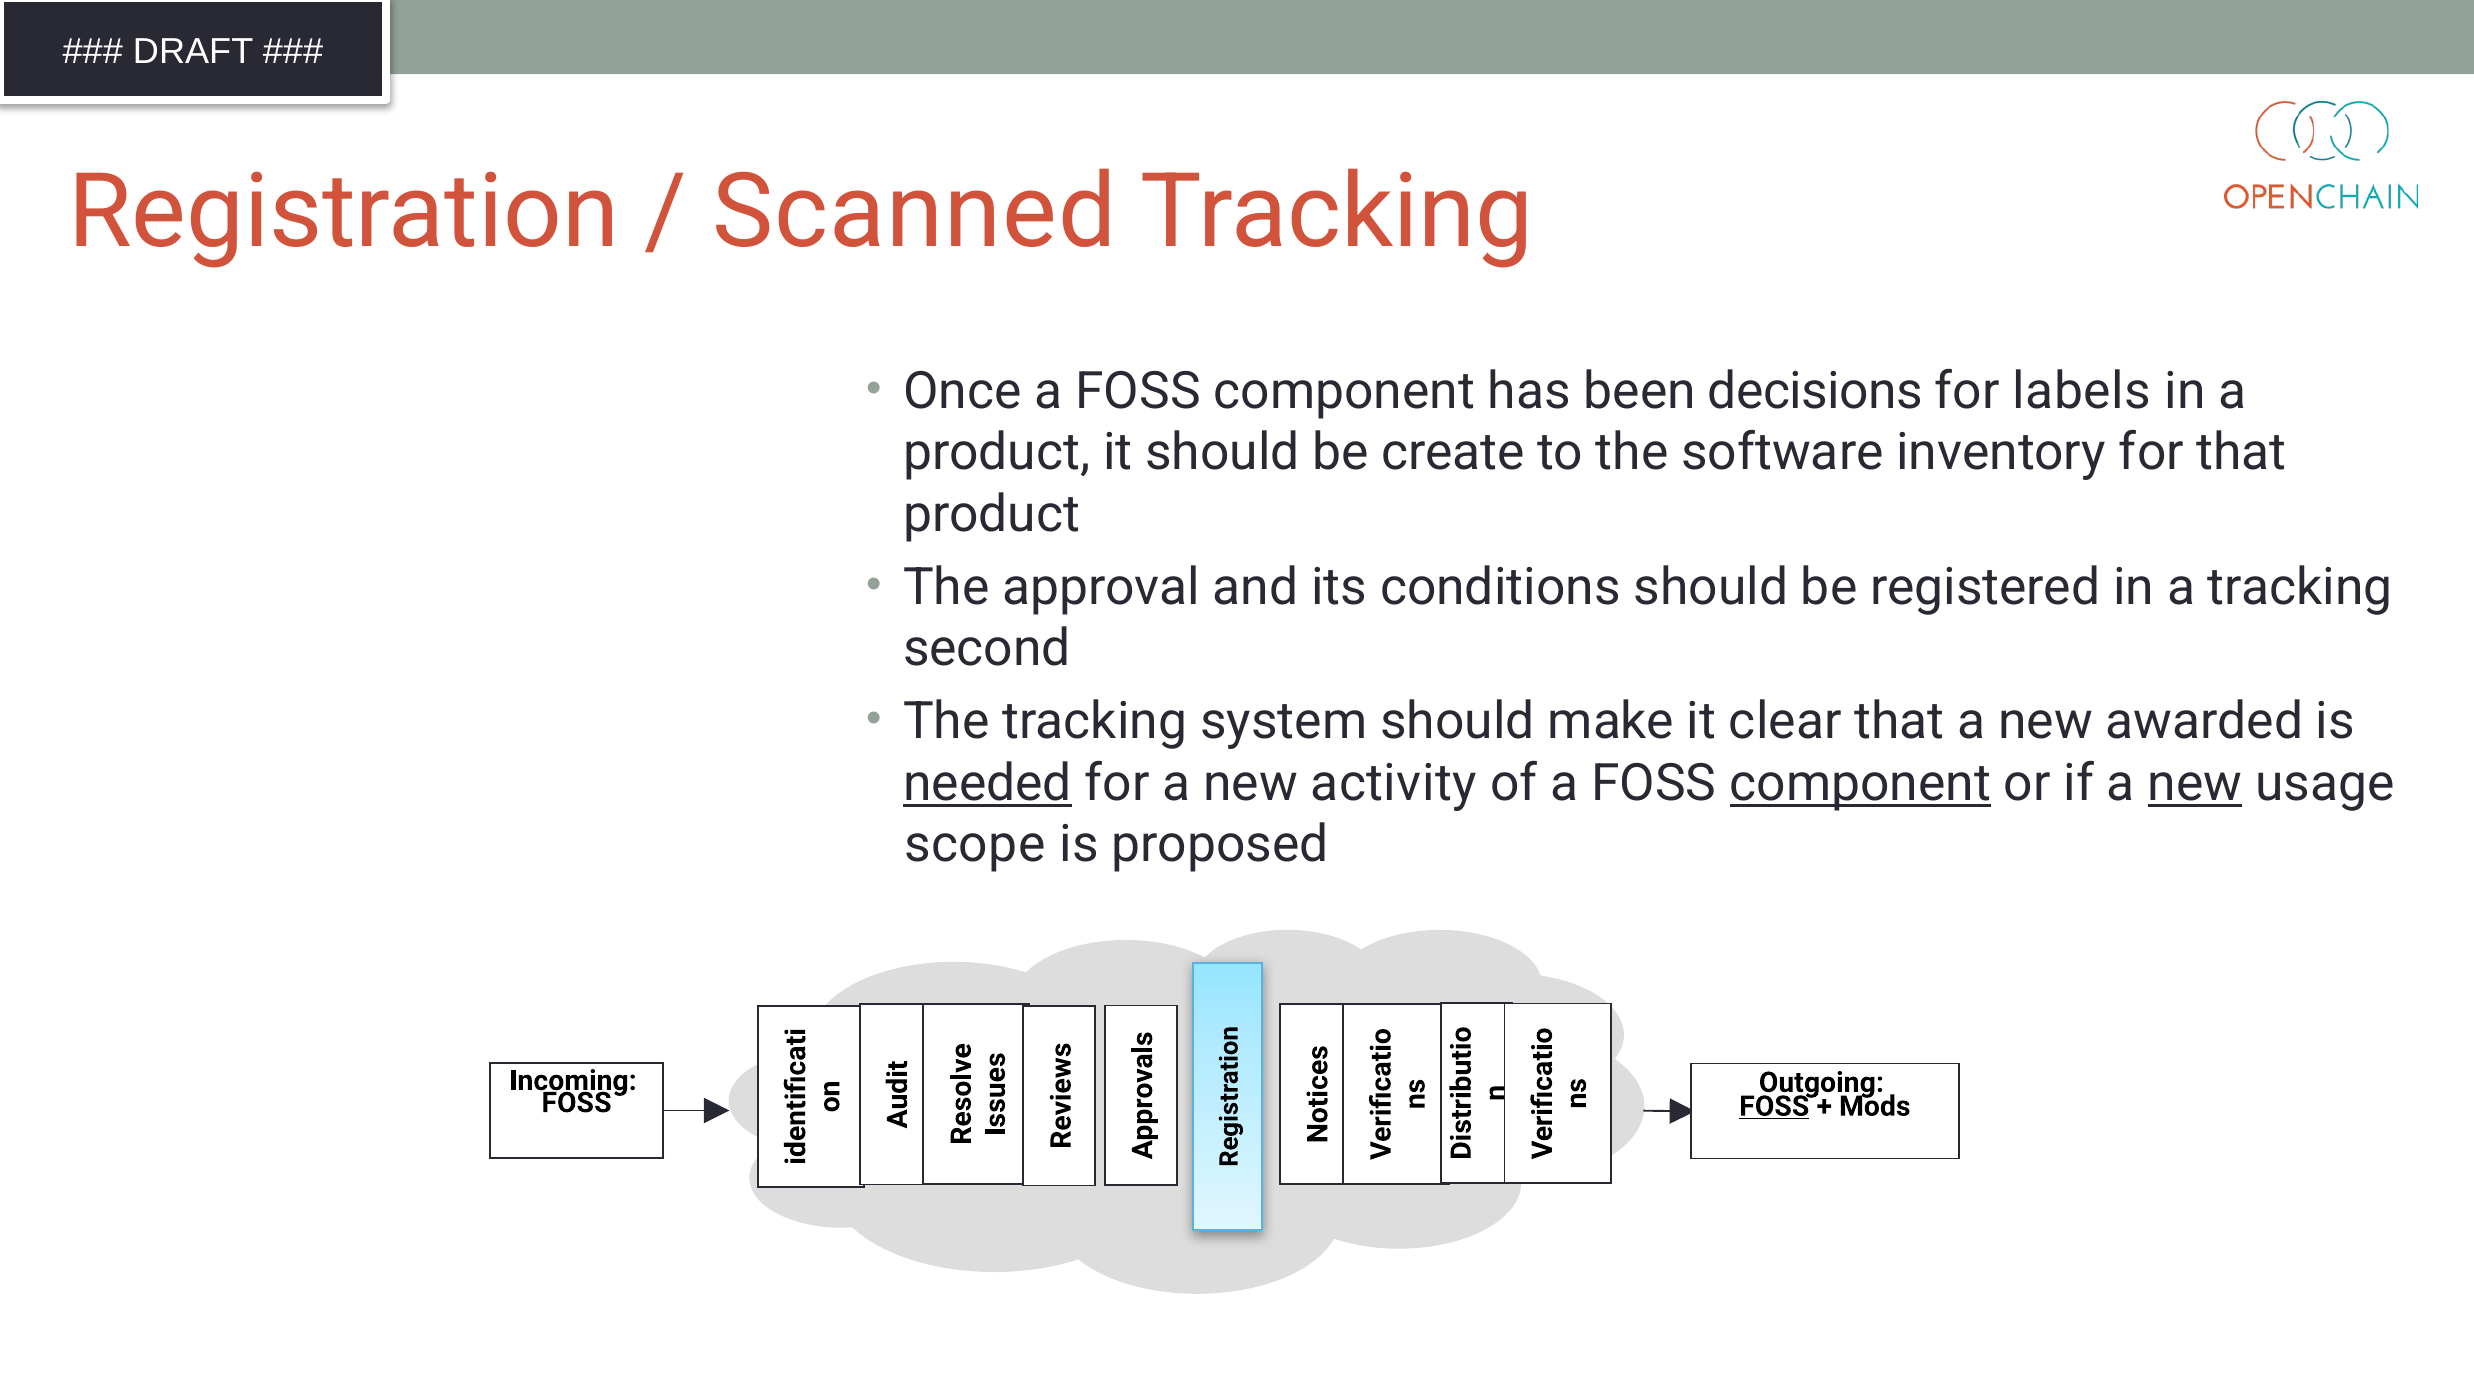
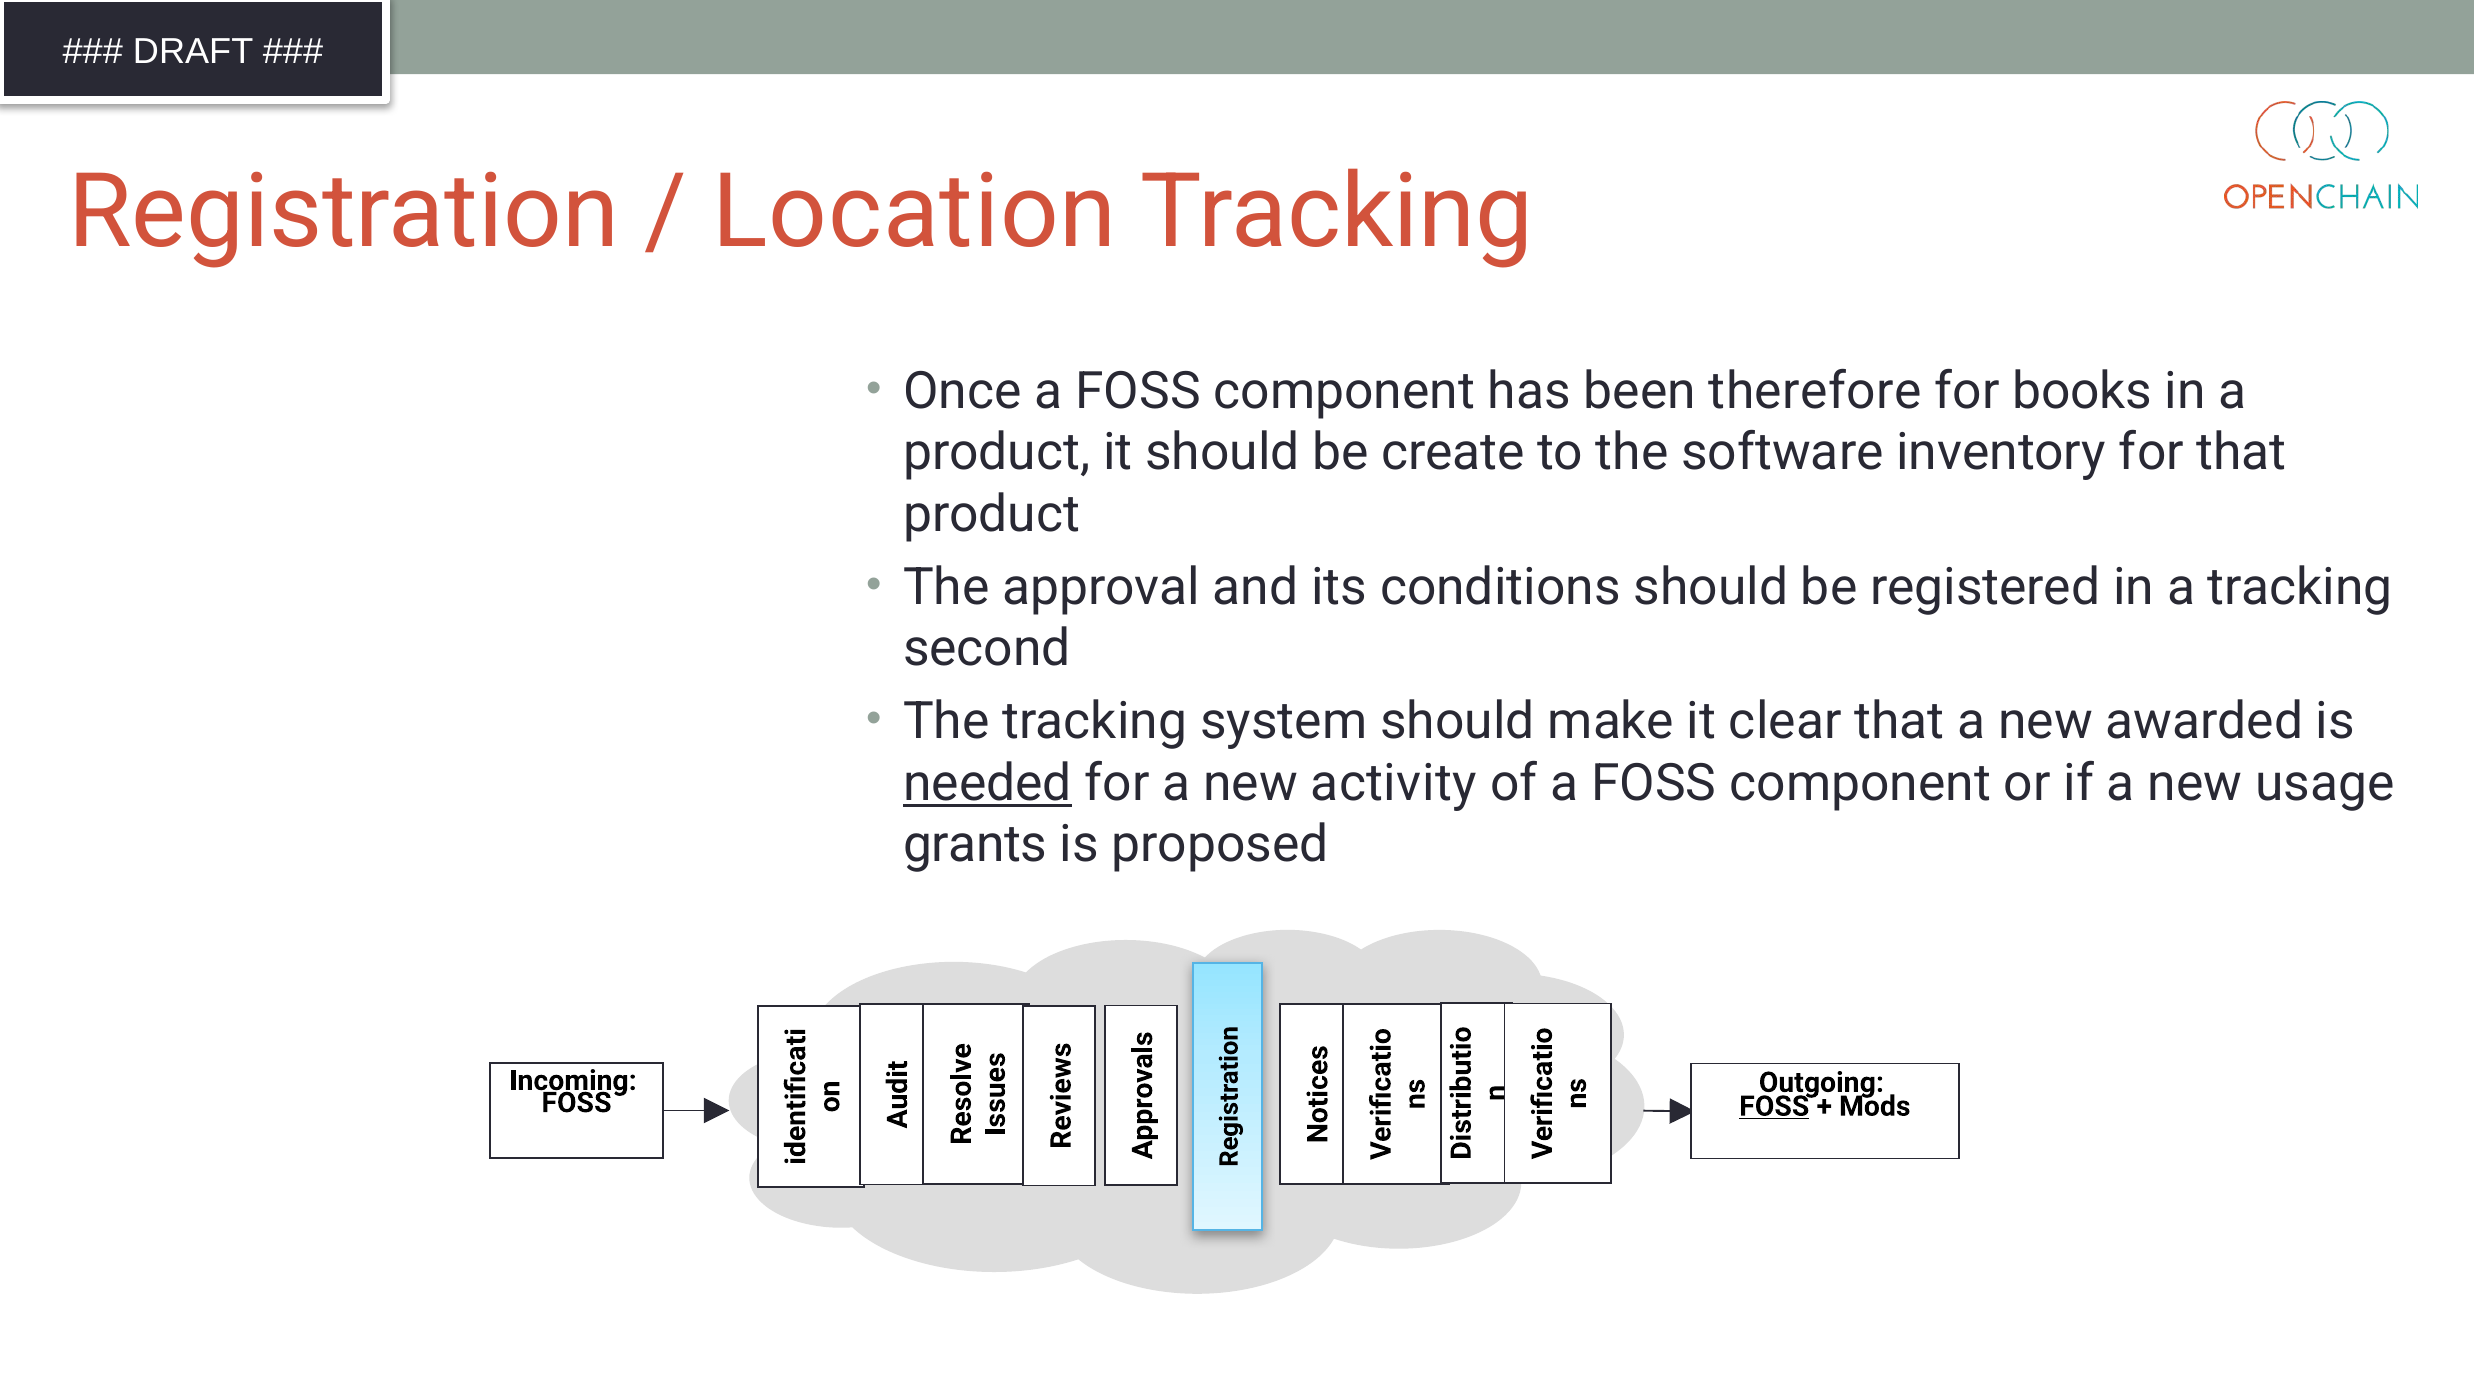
Scanned: Scanned -> Location (915, 212)
decisions: decisions -> therefore (1815, 391)
labels: labels -> books (2082, 391)
component underline: present -> none (1860, 783)
new underline: present -> none (2195, 783)
scope: scope -> grants (975, 845)
